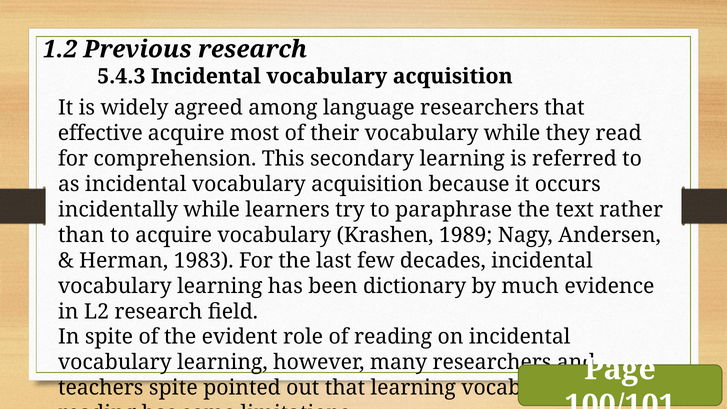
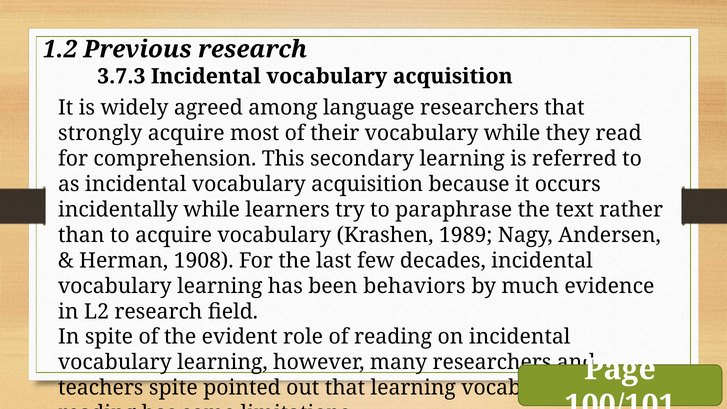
5.4.3: 5.4.3 -> 3.7.3 (121, 76)
effective: effective -> strongly (100, 133)
1983: 1983 -> 1908 (204, 261)
dictionary: dictionary -> behaviors (414, 286)
